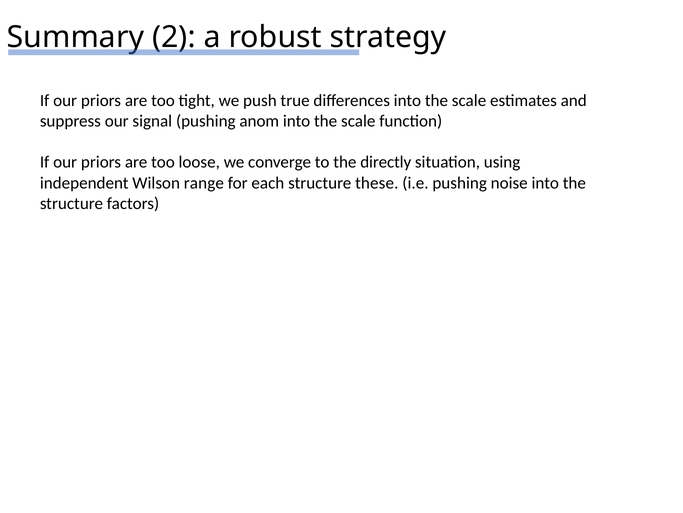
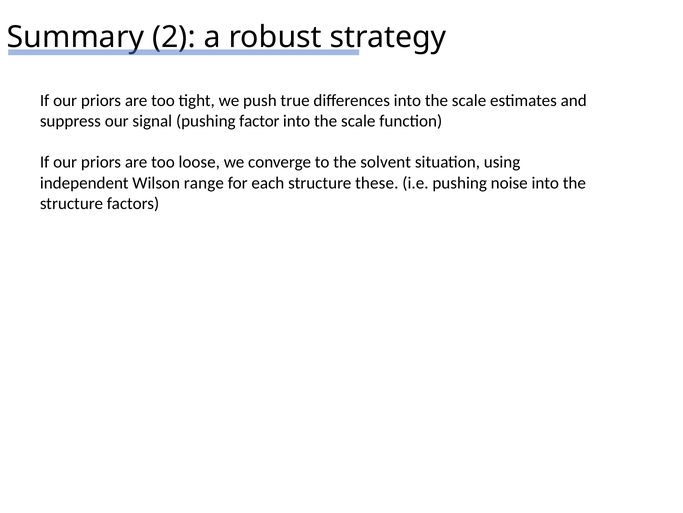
anom: anom -> factor (259, 121)
directly: directly -> solvent (386, 162)
